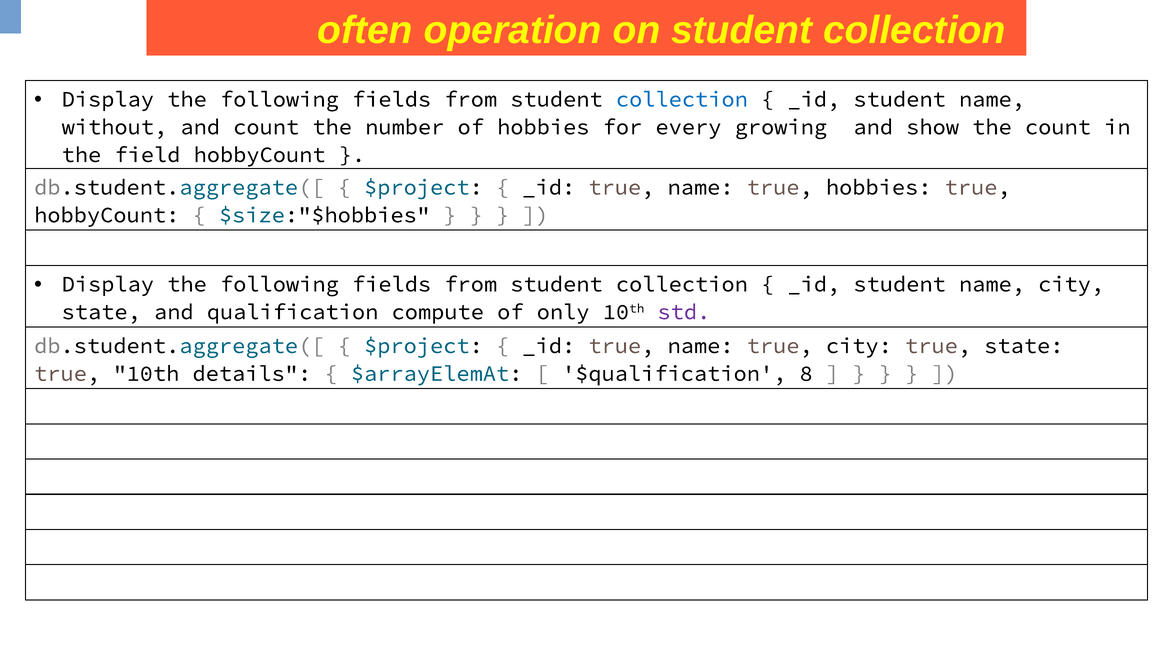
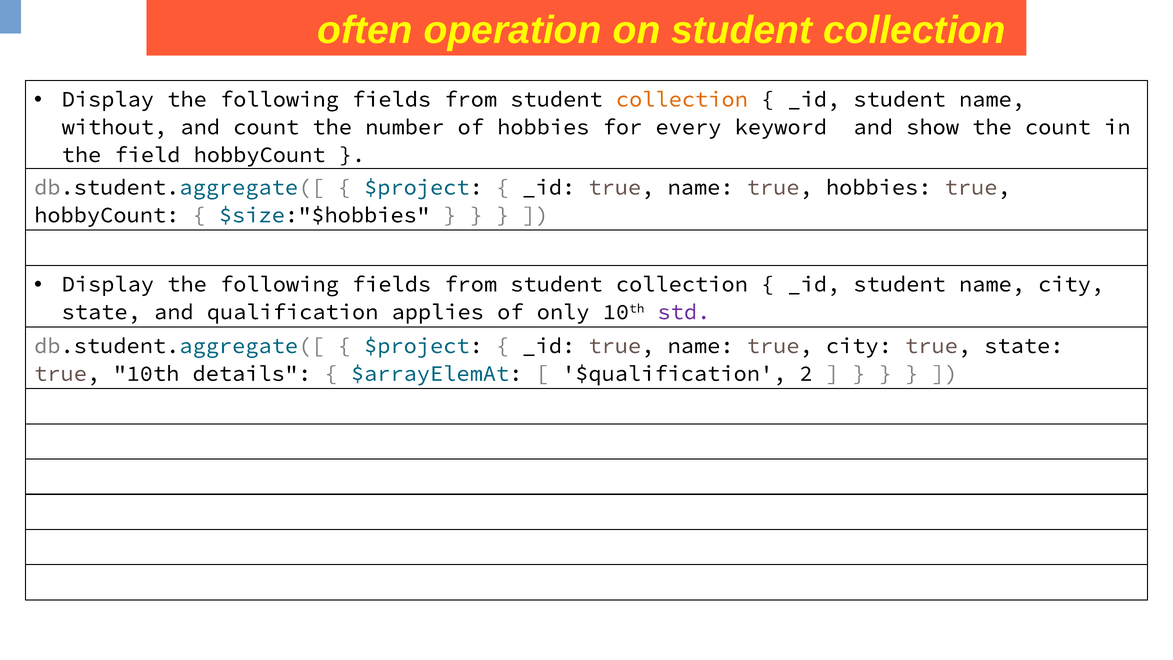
collection colour: blue -> orange (682, 99)
growing: growing -> keyword (781, 127)
compute: compute -> applies (438, 312)
8: 8 -> 2 (806, 373)
